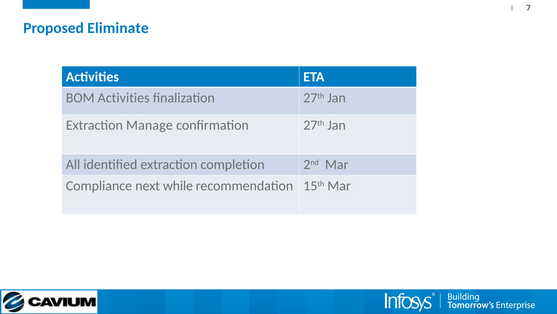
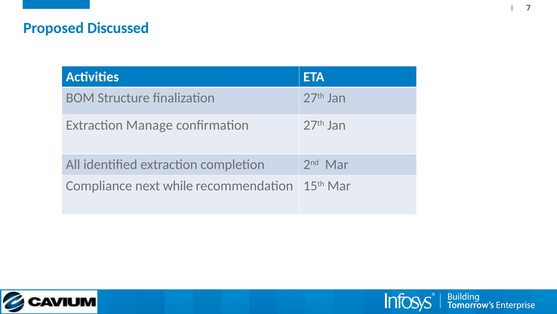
Eliminate: Eliminate -> Discussed (118, 28)
BOM Activities: Activities -> Structure (124, 98)
